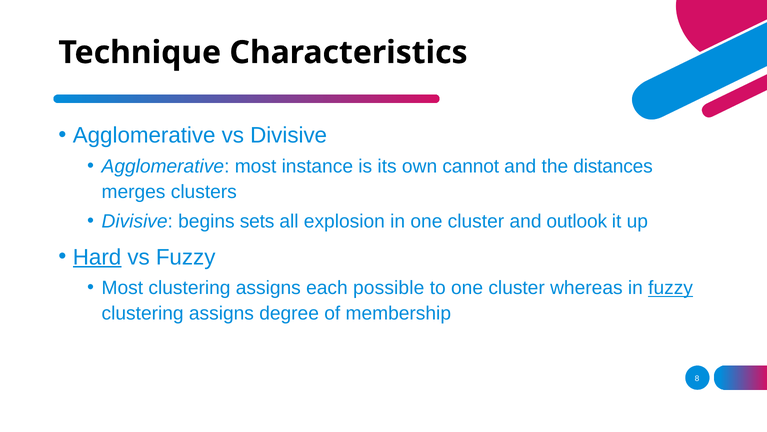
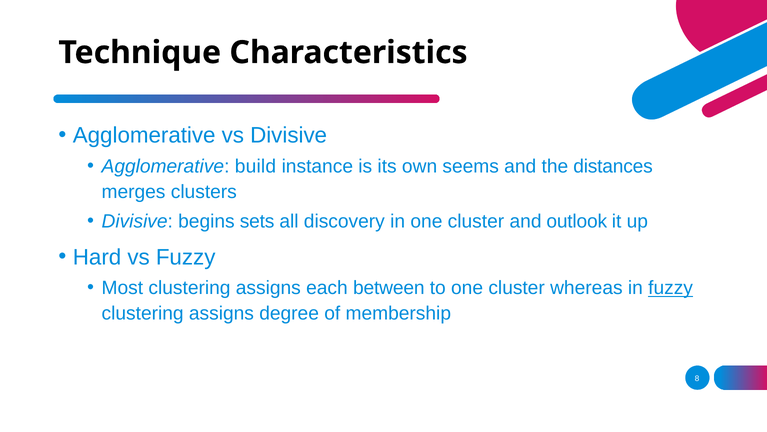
Agglomerative most: most -> build (255, 166)
cannot: cannot -> seems (471, 166)
explosion: explosion -> discovery (344, 221)
Hard underline: present -> none (97, 257)
possible: possible -> between (389, 288)
